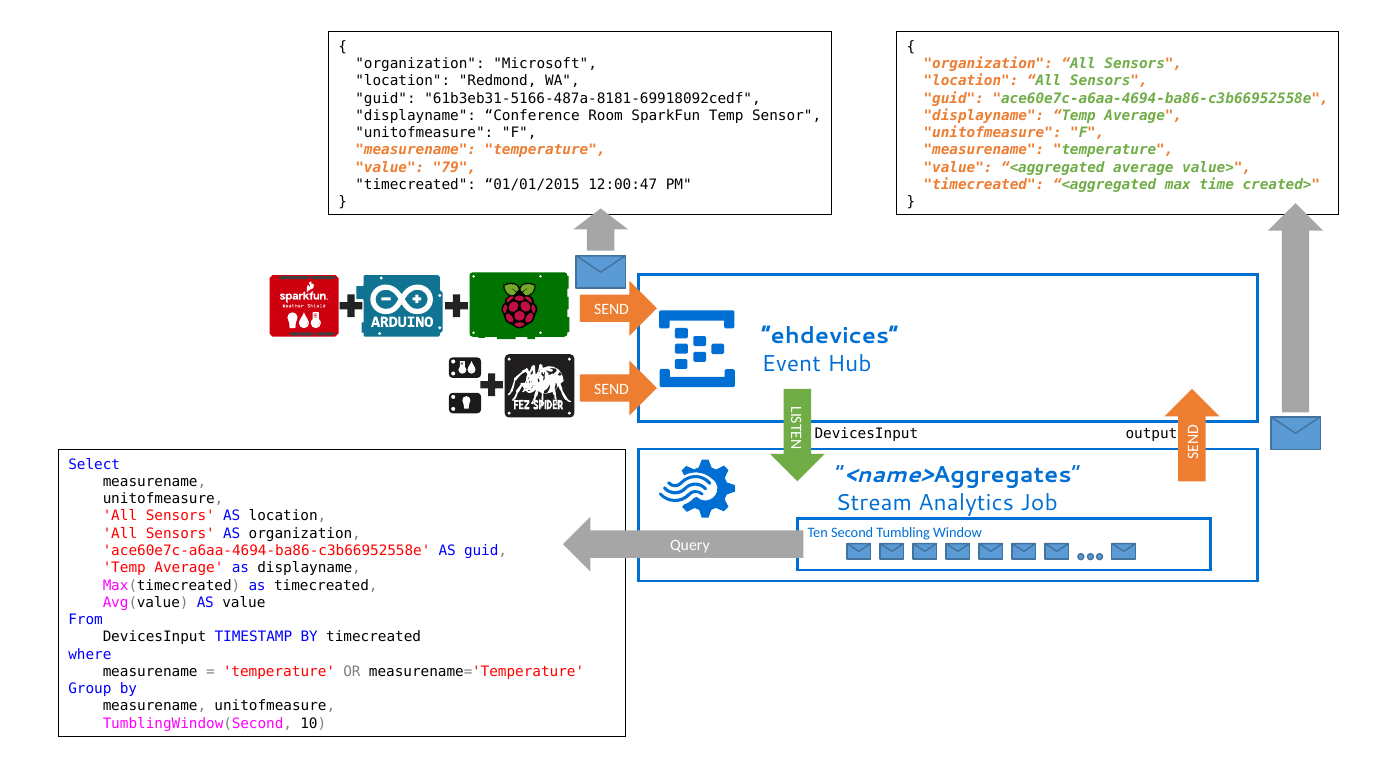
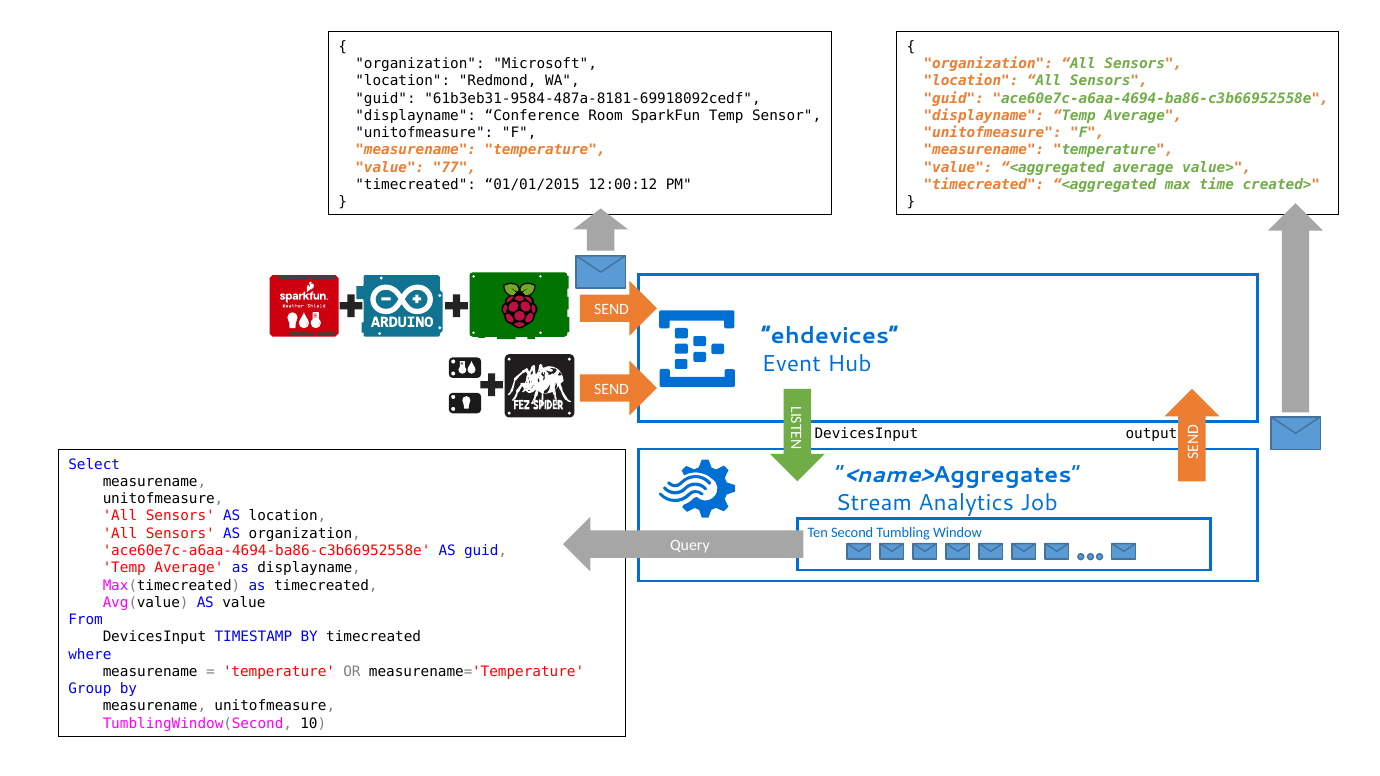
61b3eb31-5166-487a-8181-69918092cedf: 61b3eb31-5166-487a-8181-69918092cedf -> 61b3eb31-9584-487a-8181-69918092cedf (593, 98)
79: 79 -> 77 (455, 168)
12:00:47: 12:00:47 -> 12:00:12 (623, 185)
